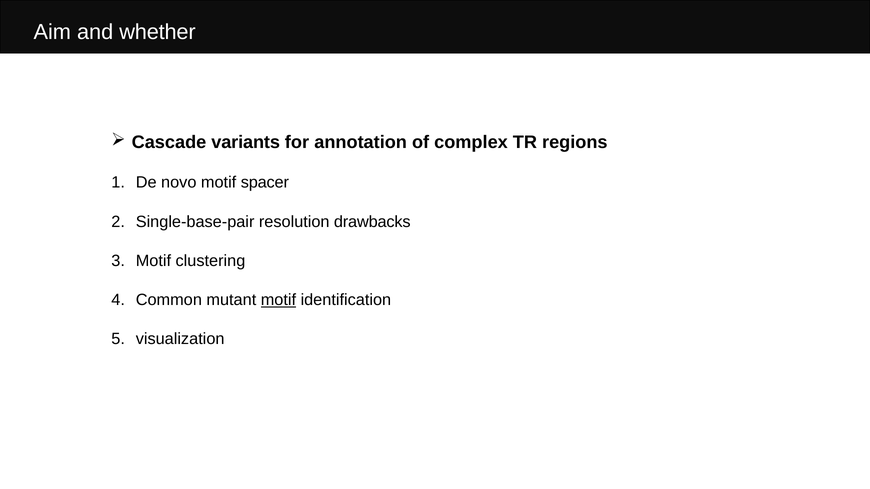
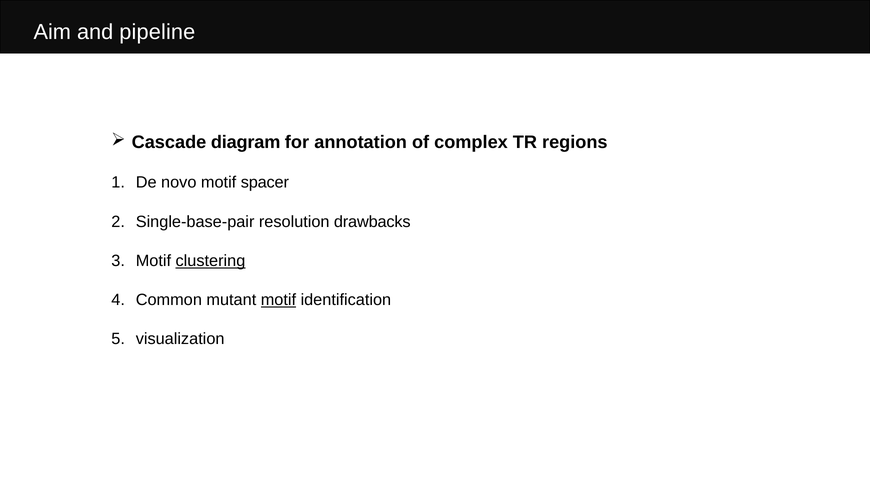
whether: whether -> pipeline (157, 32)
variants: variants -> diagram (246, 143)
clustering underline: none -> present (210, 261)
